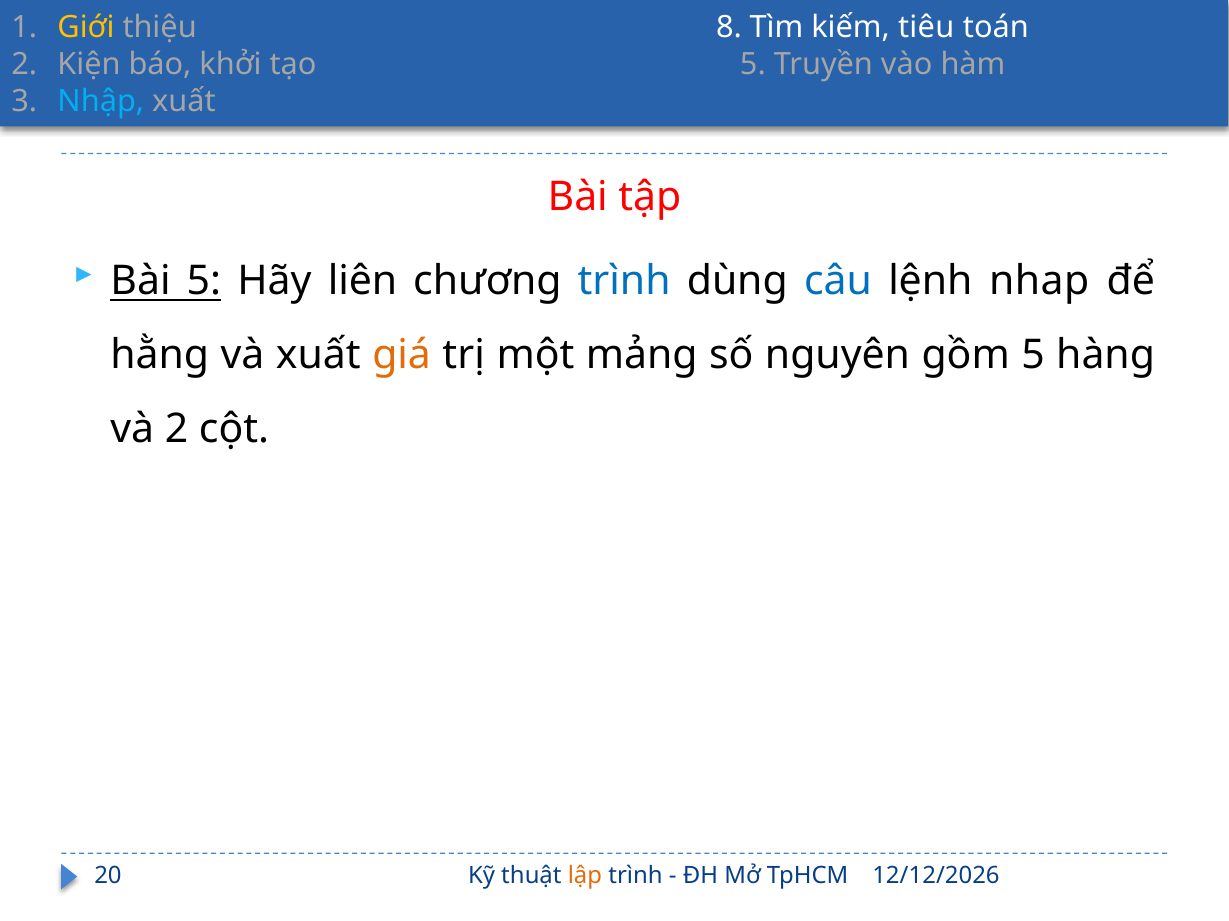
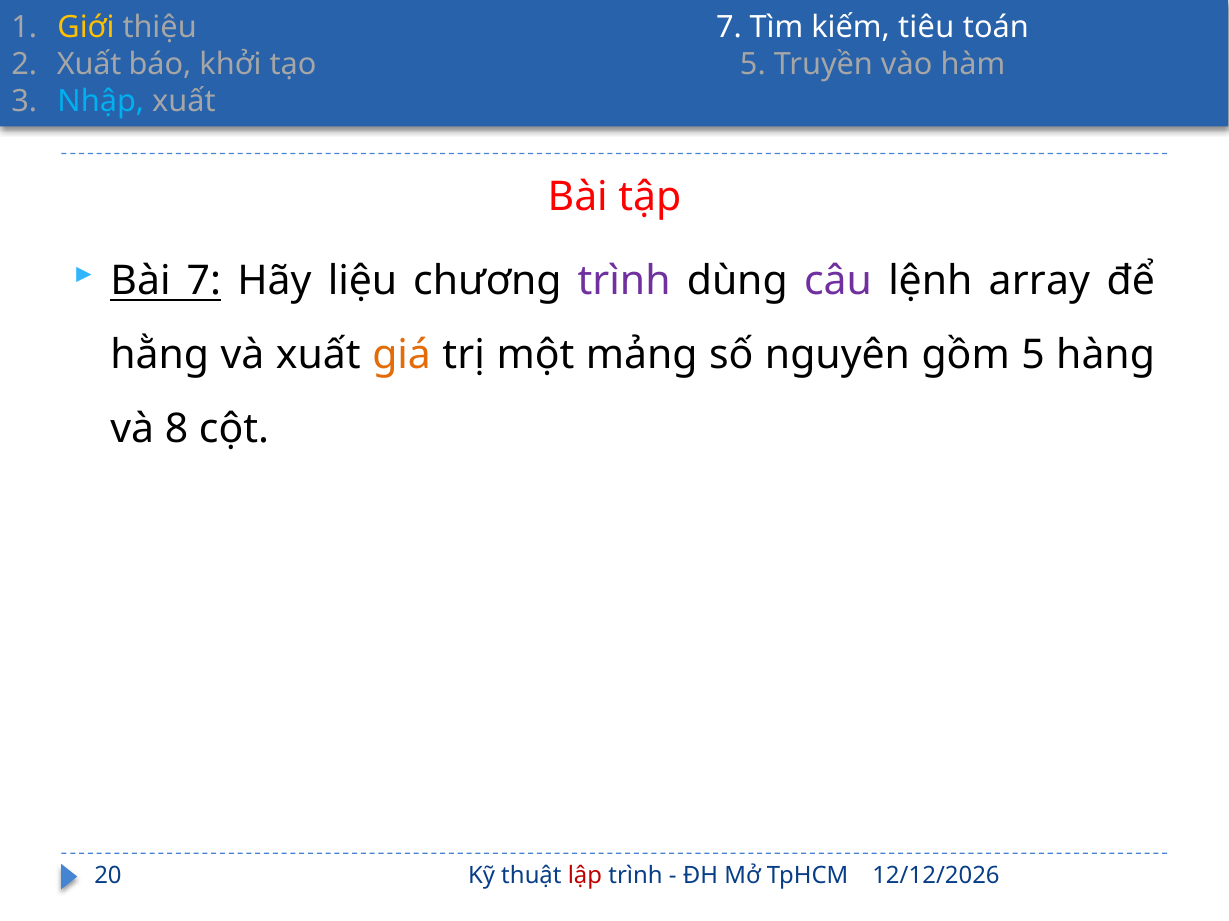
thiệu 8: 8 -> 7 (729, 28)
Kiện: Kiện -> Xuất (89, 65)
Bài 5: 5 -> 7 (204, 281)
liên: liên -> liệu (362, 281)
trình colour: blue -> purple (624, 281)
câu colour: blue -> purple (838, 281)
nhap: nhap -> array (1039, 281)
và 2: 2 -> 8 (176, 429)
lập colour: orange -> red (585, 876)
